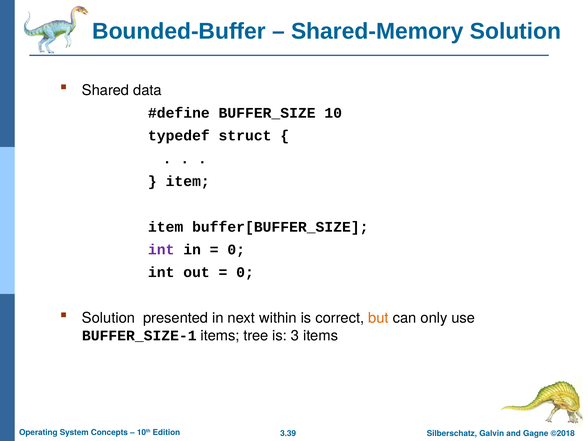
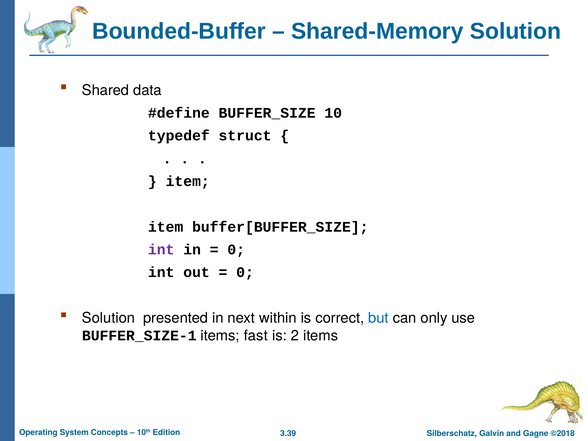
but colour: orange -> blue (379, 318)
tree: tree -> fast (256, 336)
3: 3 -> 2 (295, 336)
